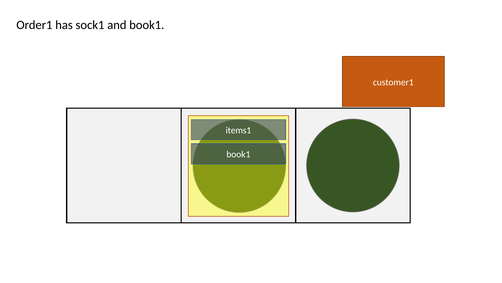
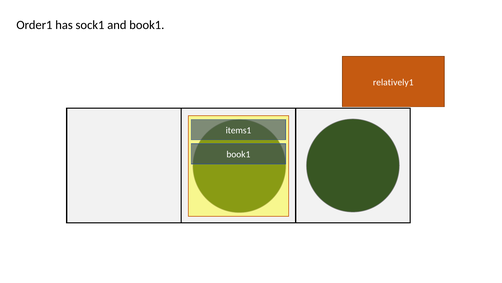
customer1: customer1 -> relatively1 (393, 82)
